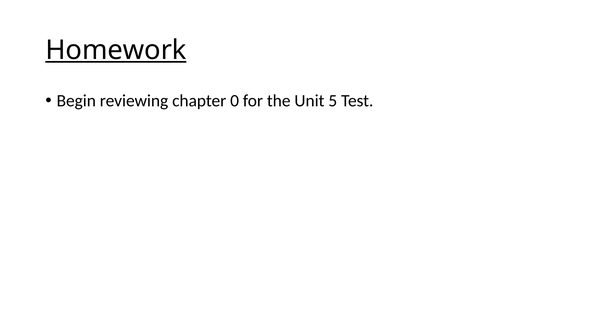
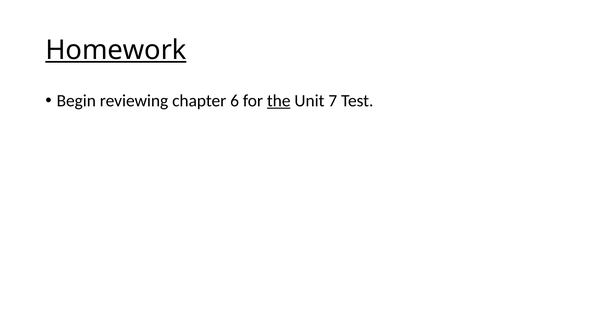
0: 0 -> 6 (235, 101)
the underline: none -> present (279, 101)
5: 5 -> 7 (333, 101)
